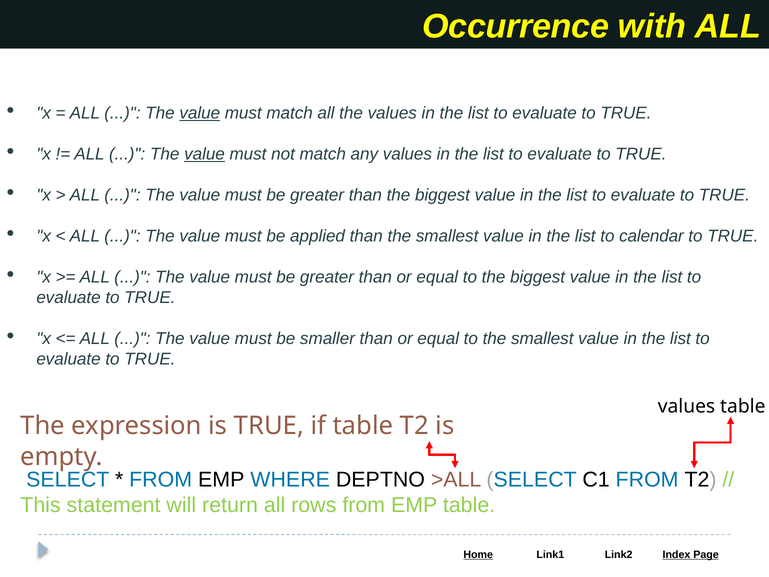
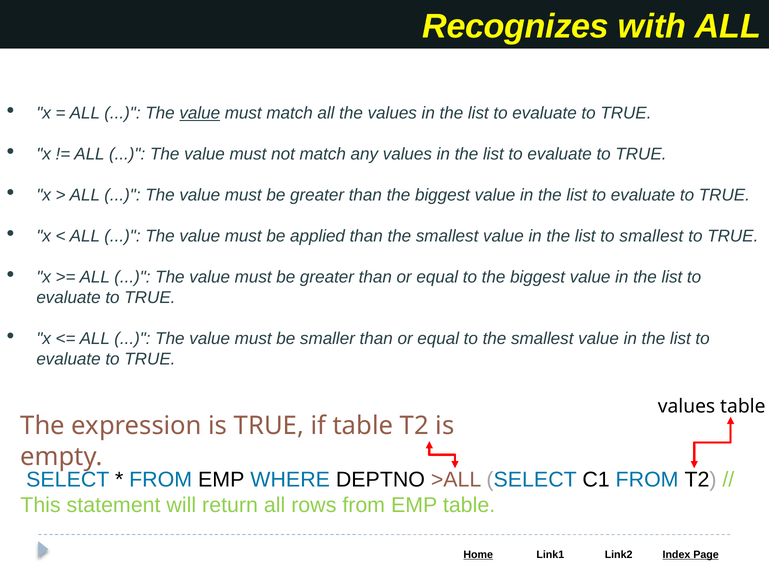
Occurrence: Occurrence -> Recognizes (516, 27)
value underline: present -> none (205, 154)
to calendar: calendar -> smallest (651, 236)
